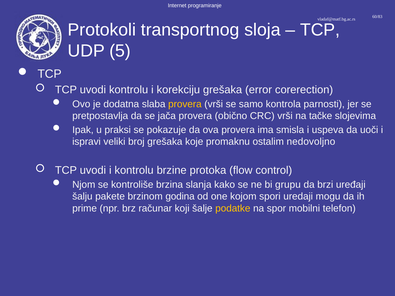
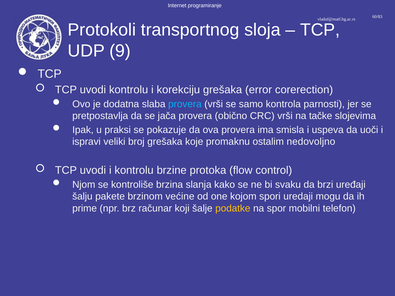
5: 5 -> 9 (120, 51)
provera colour: yellow -> light blue (185, 104)
grupu: grupu -> svaku (288, 185)
godina: godina -> većine (180, 197)
